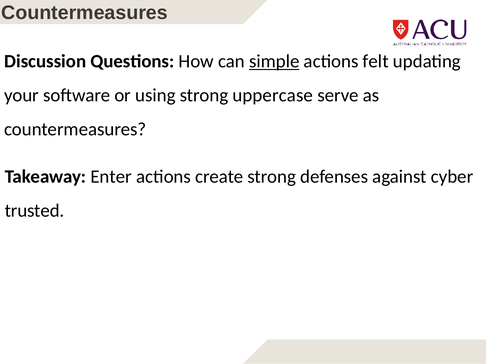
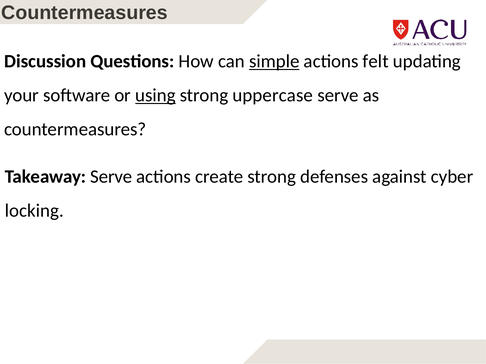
using underline: none -> present (155, 96)
Takeaway Enter: Enter -> Serve (111, 177)
trusted: trusted -> locking (34, 211)
